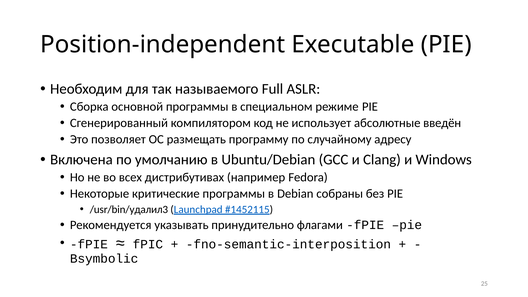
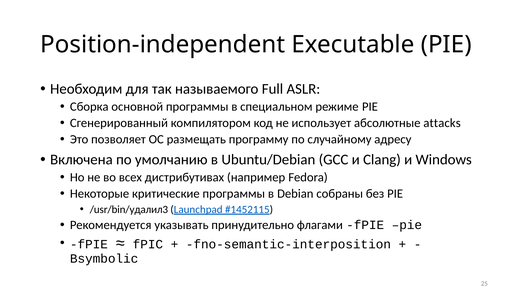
введён: введён -> attacks (442, 123)
